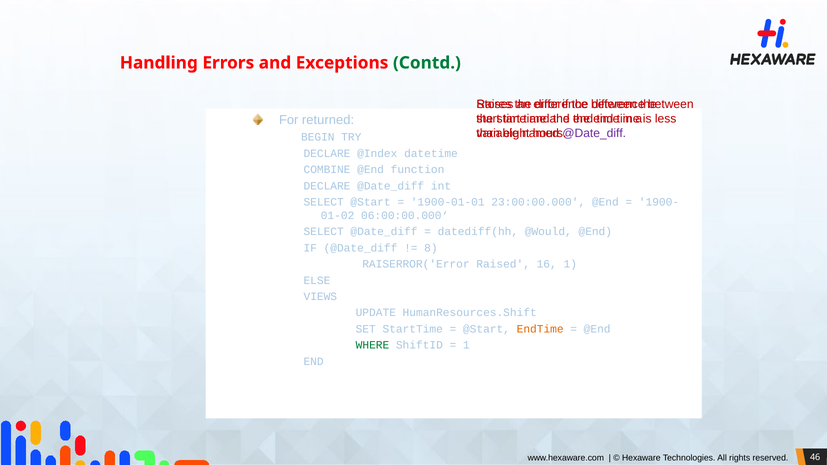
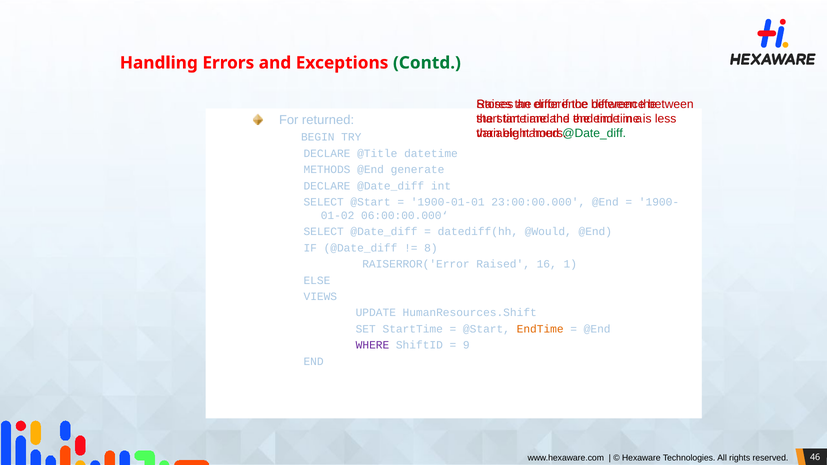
@Date_diff colour: purple -> green (594, 133)
@Index: @Index -> @Title (377, 154)
COMBINE: COMBINE -> METHODS (327, 170)
function: function -> generate (418, 170)
WHERE colour: green -> purple (373, 345)
1: 1 -> 9 (466, 345)
